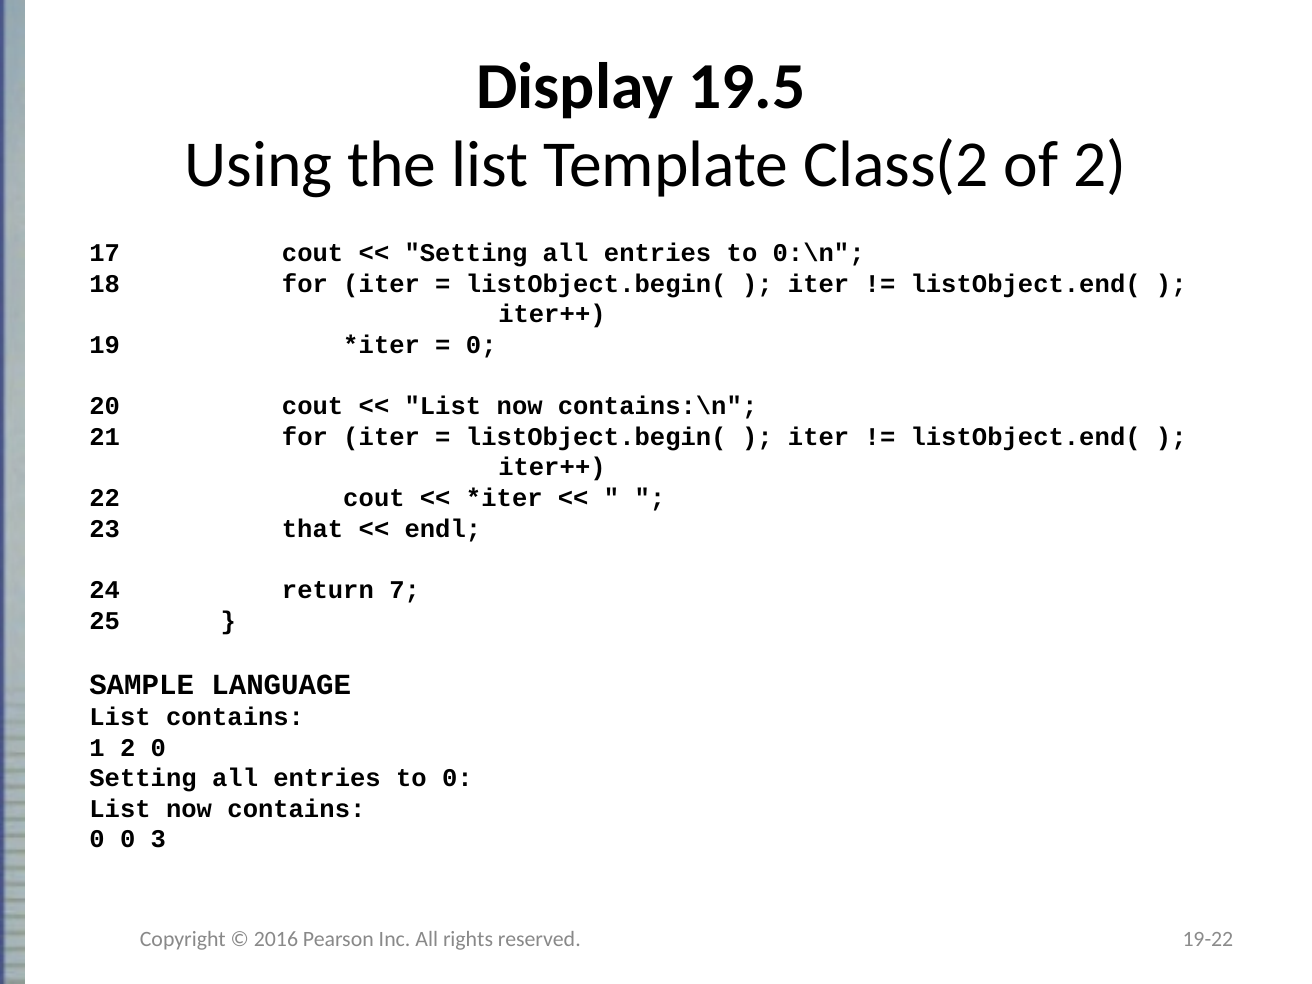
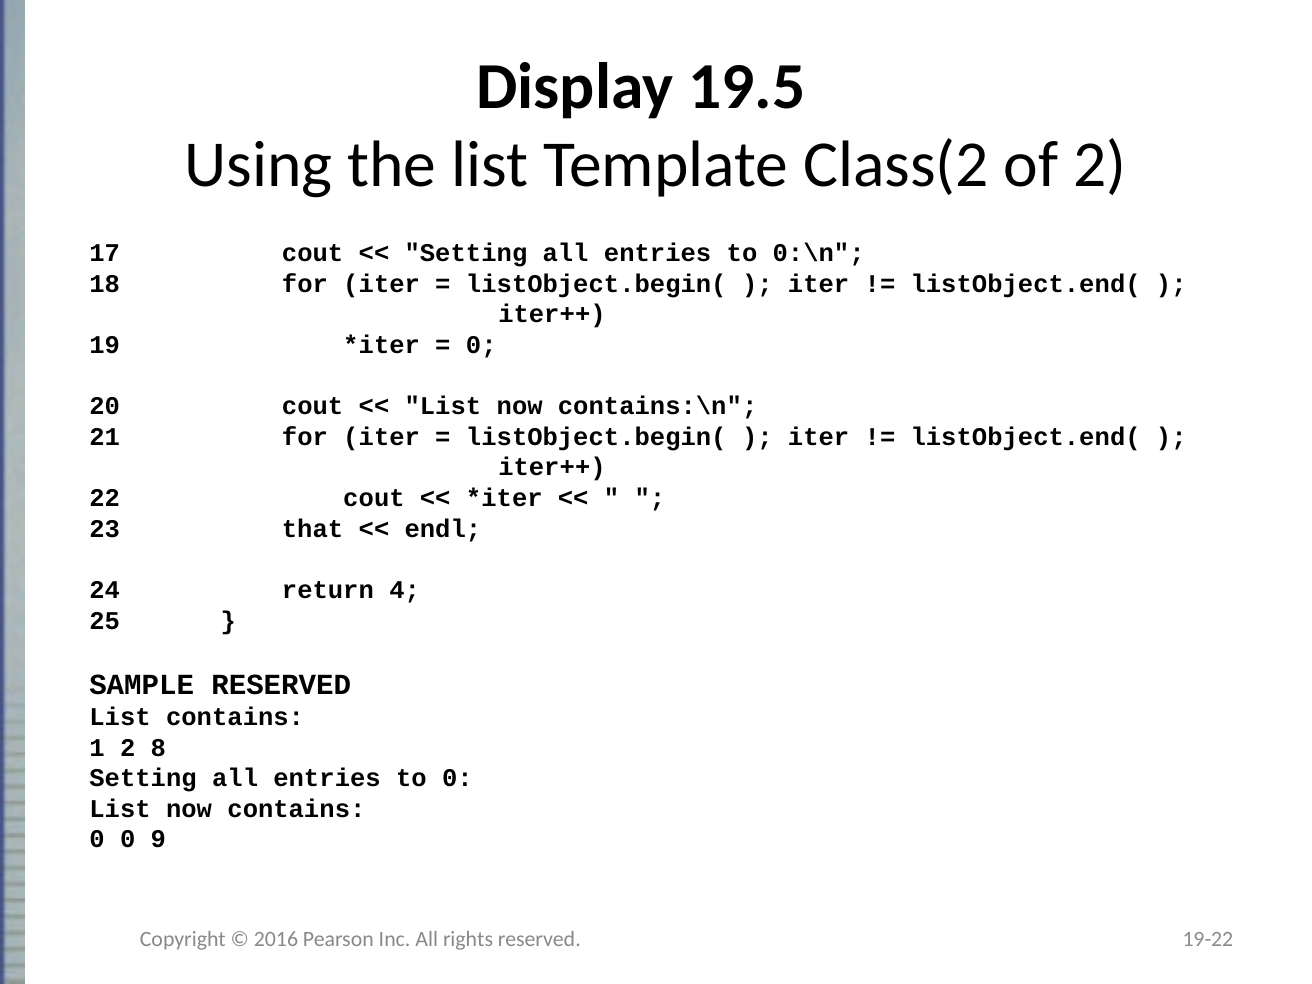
7: 7 -> 4 (405, 590)
SAMPLE LANGUAGE: LANGUAGE -> RESERVED (281, 684)
2 0: 0 -> 8 (158, 748)
3: 3 -> 9 (158, 839)
